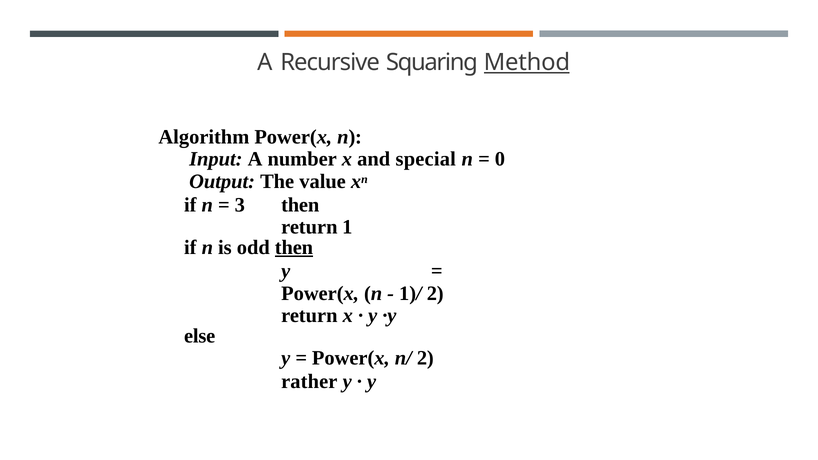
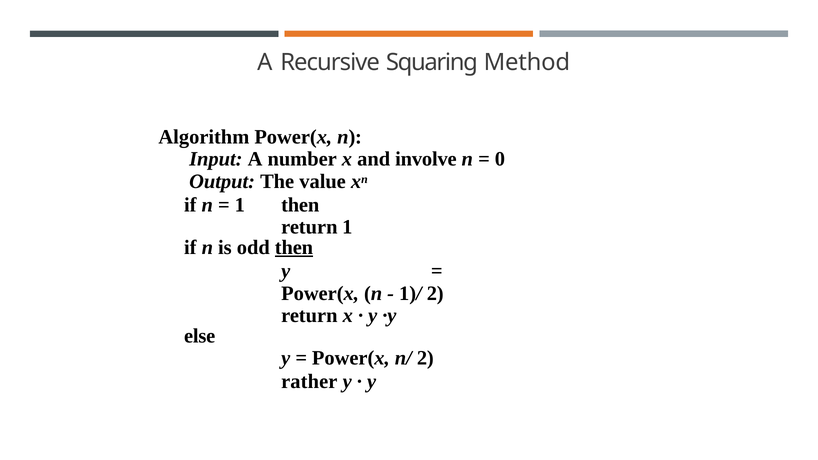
Method underline: present -> none (527, 63)
special: special -> involve (426, 159)
3: 3 -> 1 (240, 205)
